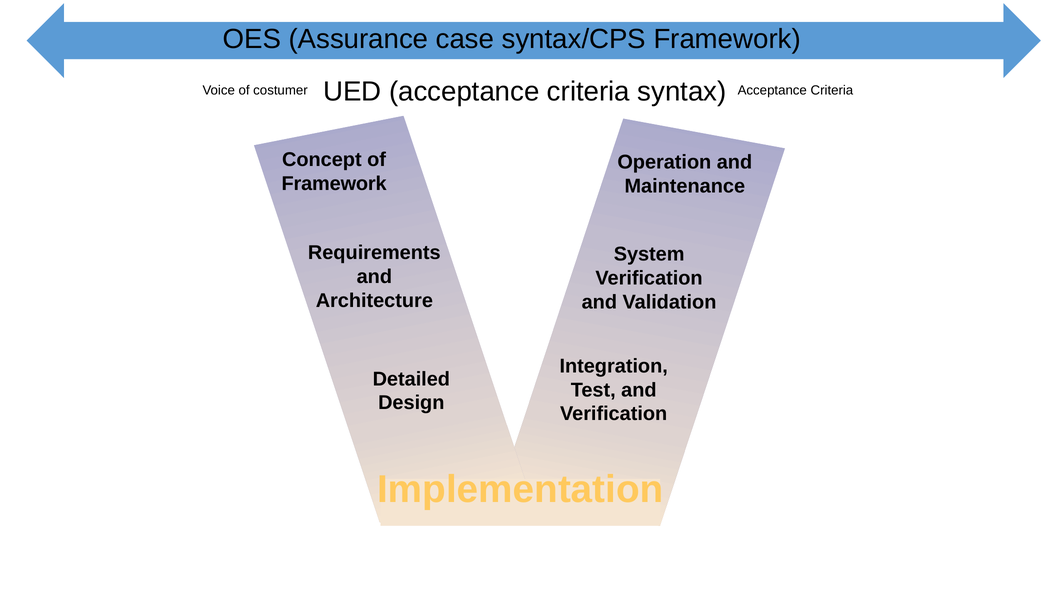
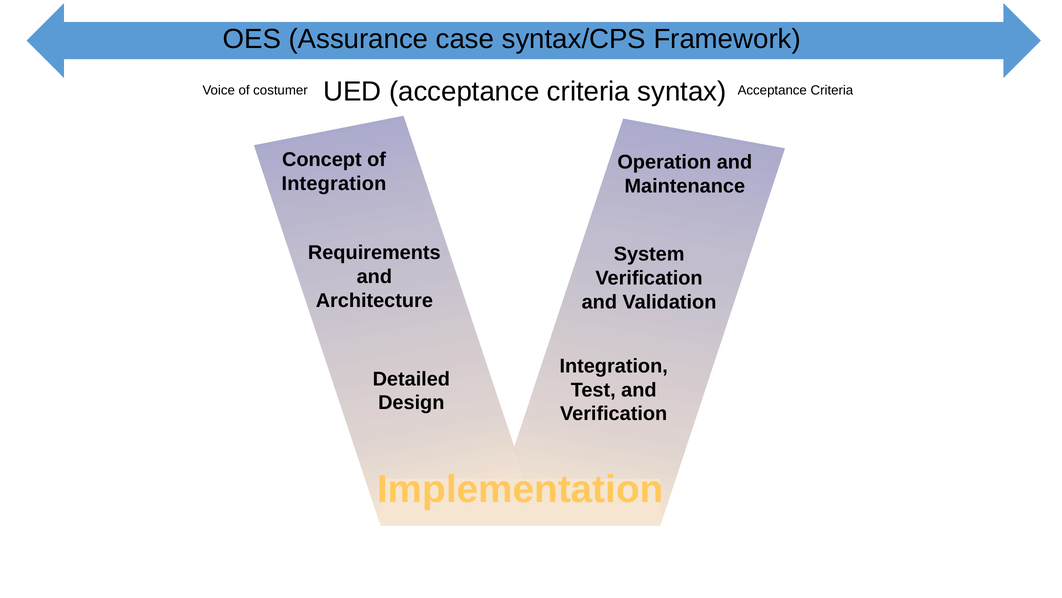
Framework: Framework -> Integration (334, 183)
